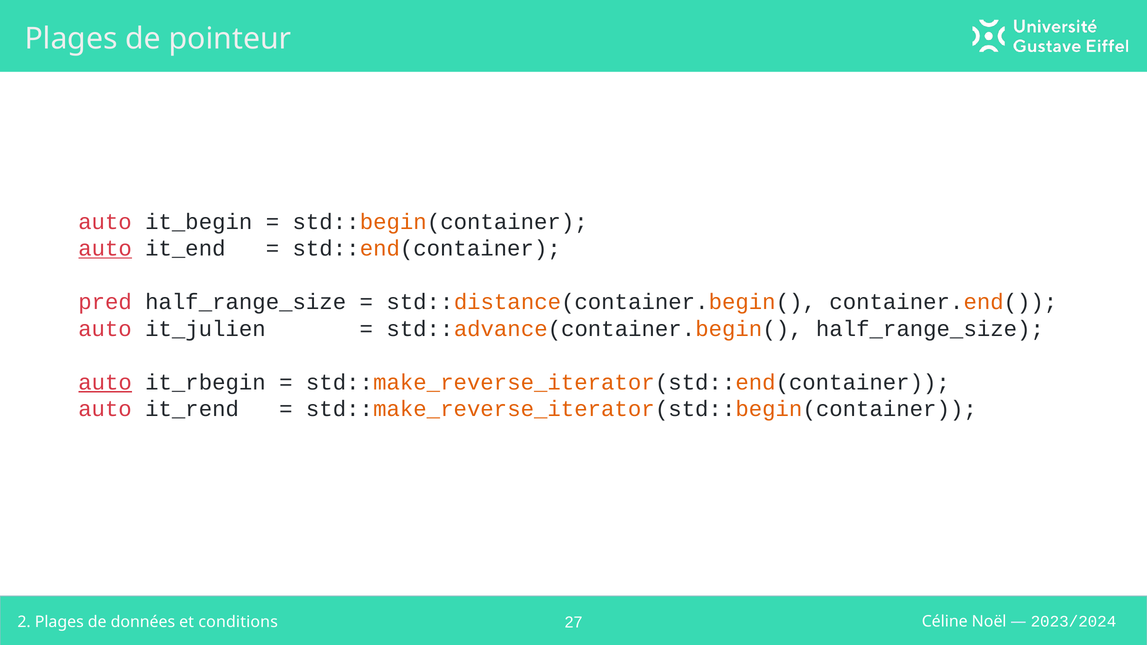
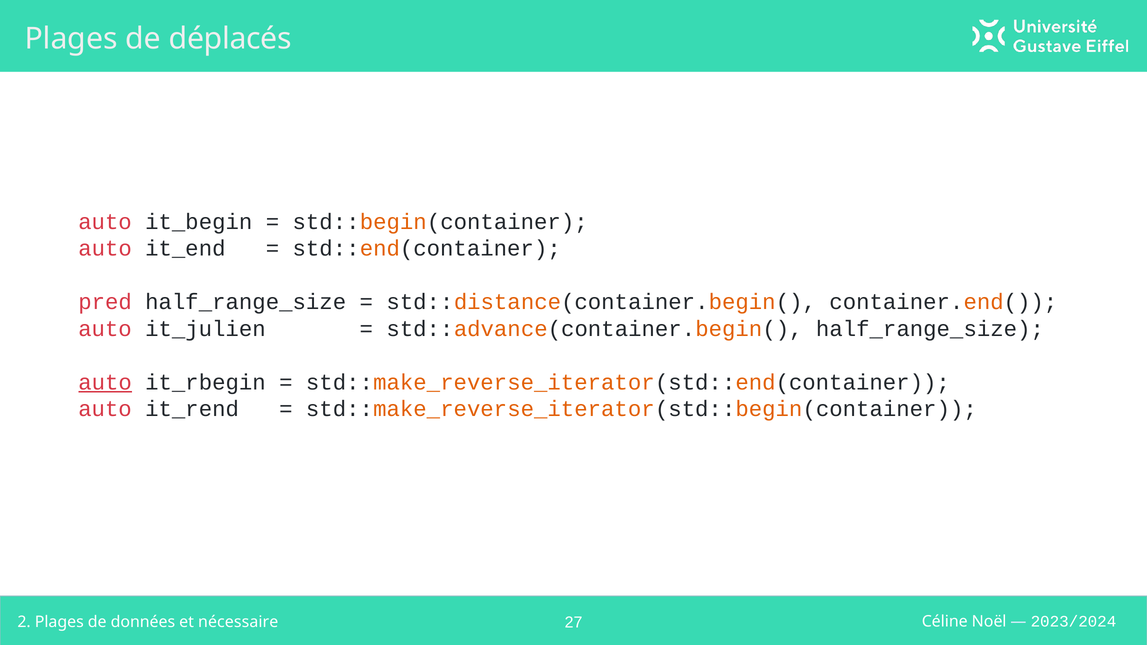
pointeur: pointeur -> déplacés (230, 39)
auto underline: present -> none (105, 249)
conditions: conditions -> nécessaire (238, 622)
